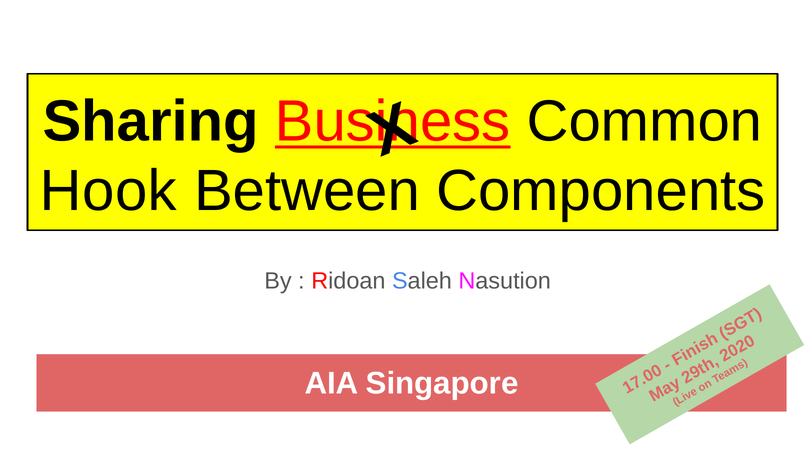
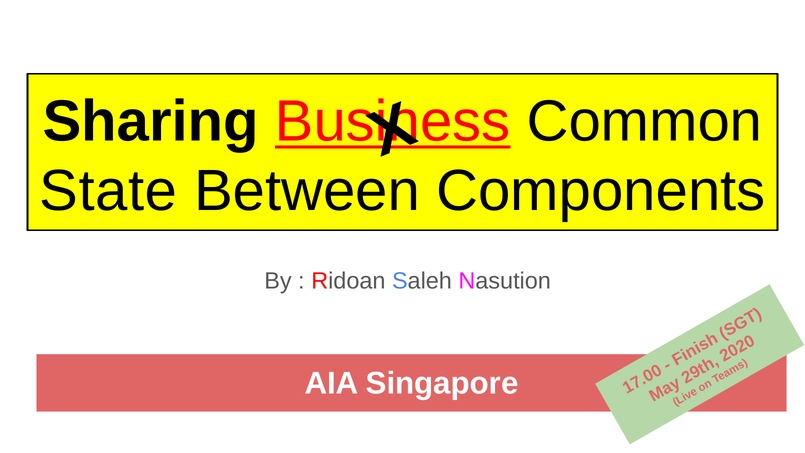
Hook: Hook -> State (108, 191)
